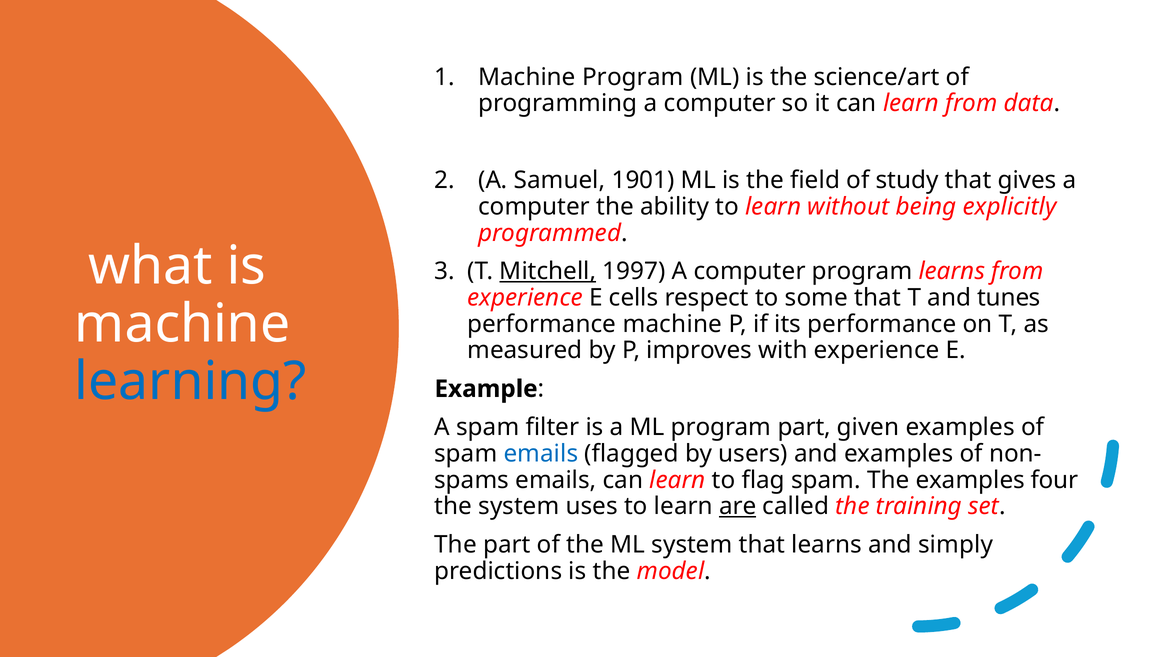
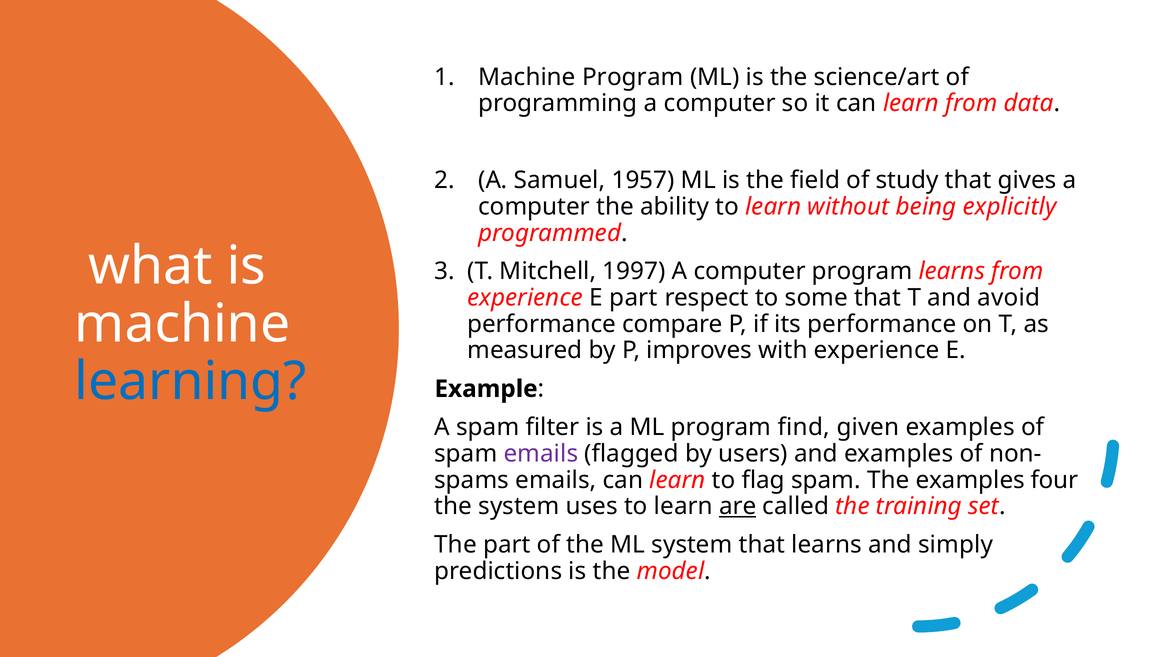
1901: 1901 -> 1957 (643, 180)
Mitchell underline: present -> none (548, 271)
E cells: cells -> part (633, 298)
tunes: tunes -> avoid (1009, 298)
performance machine: machine -> compare (673, 324)
program part: part -> find (804, 427)
emails colour: blue -> purple (541, 453)
